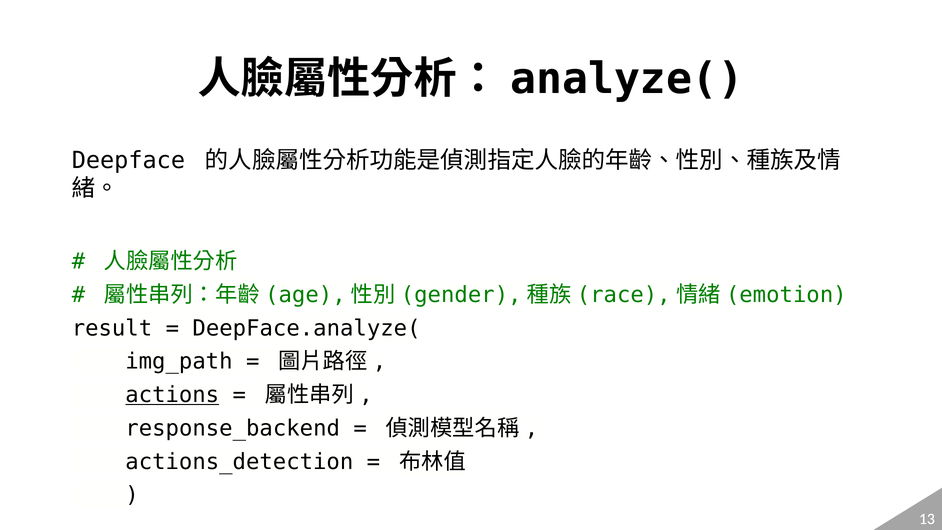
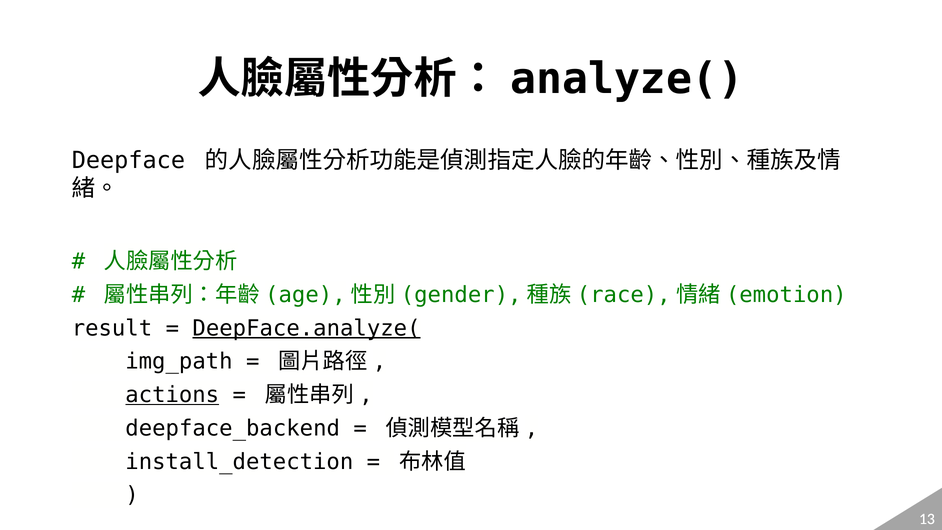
DeepFace.analyze( underline: none -> present (307, 328)
response_backend: response_backend -> deepface_backend (233, 428)
actions_detection: actions_detection -> install_detection (239, 462)
